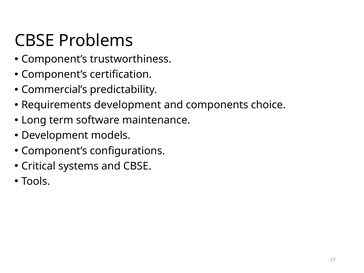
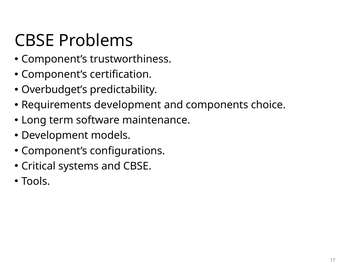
Commercial’s: Commercial’s -> Overbudget’s (54, 90)
